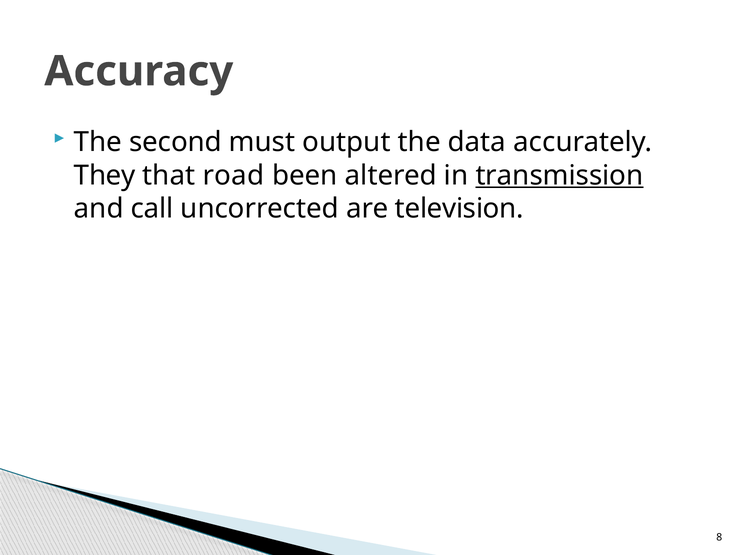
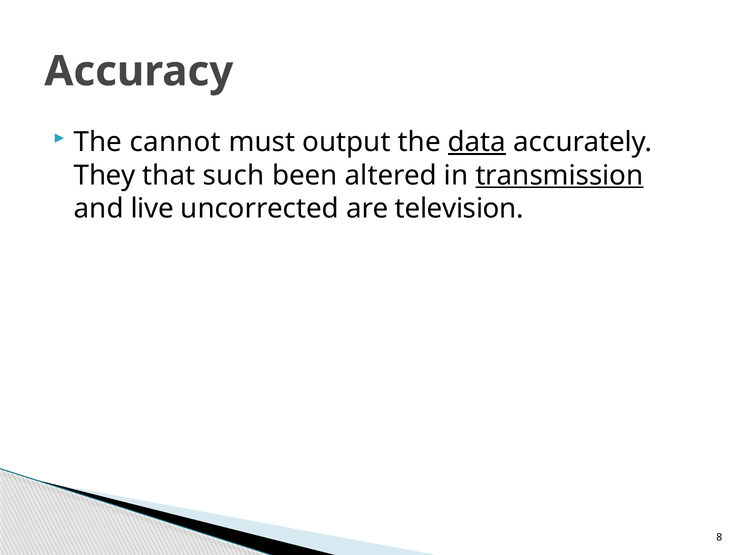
second: second -> cannot (175, 142)
data underline: none -> present (477, 142)
road: road -> such (234, 175)
call: call -> live (152, 209)
